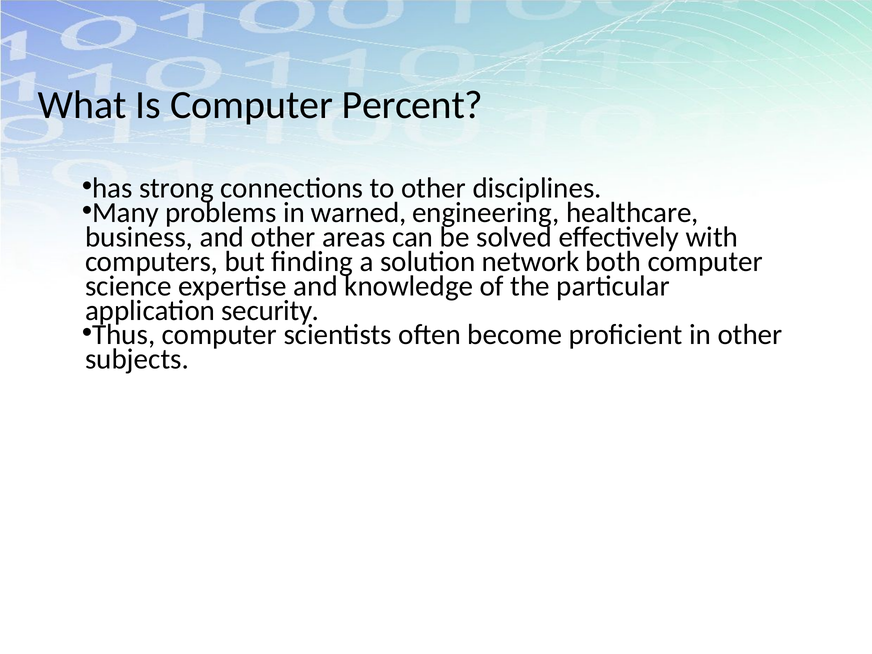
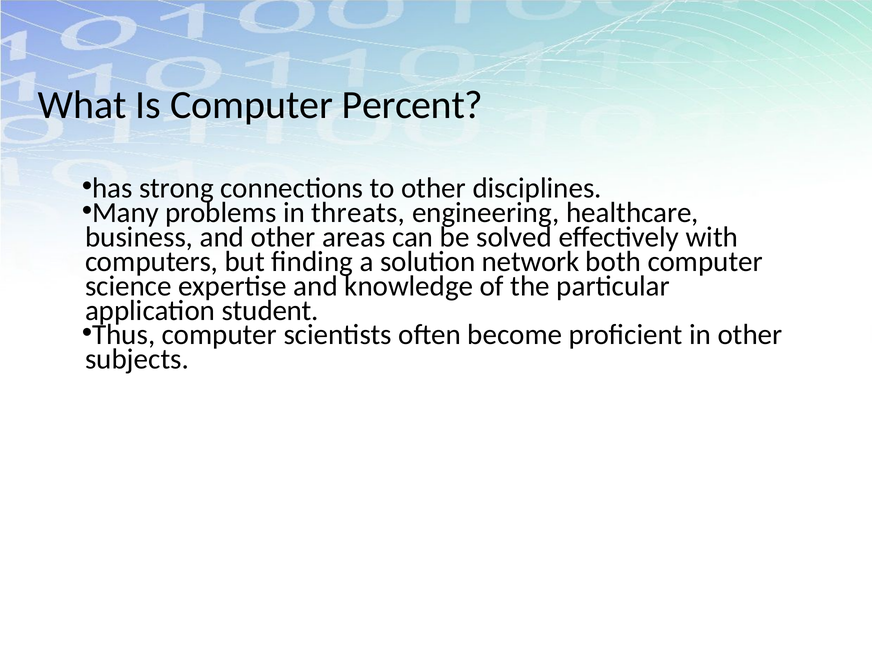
warned: warned -> threats (358, 213)
security: security -> student (270, 310)
